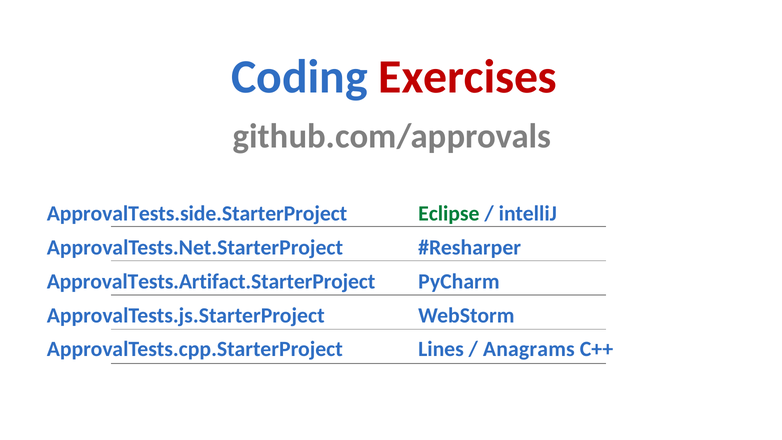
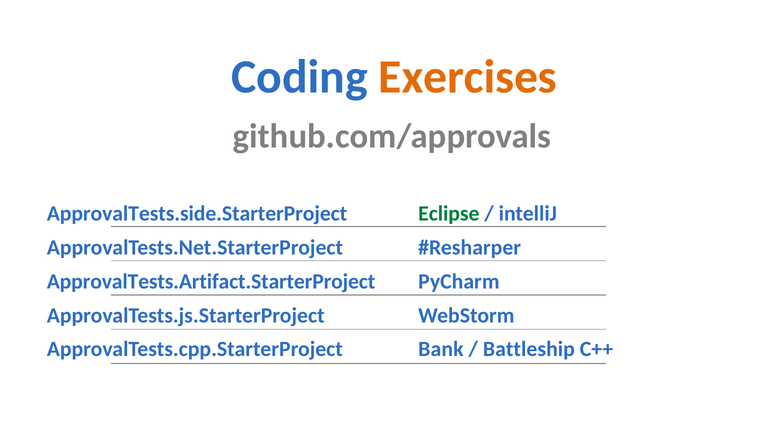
Exercises colour: red -> orange (468, 77)
Lines: Lines -> Bank (441, 349)
Anagrams: Anagrams -> Battleship (529, 349)
